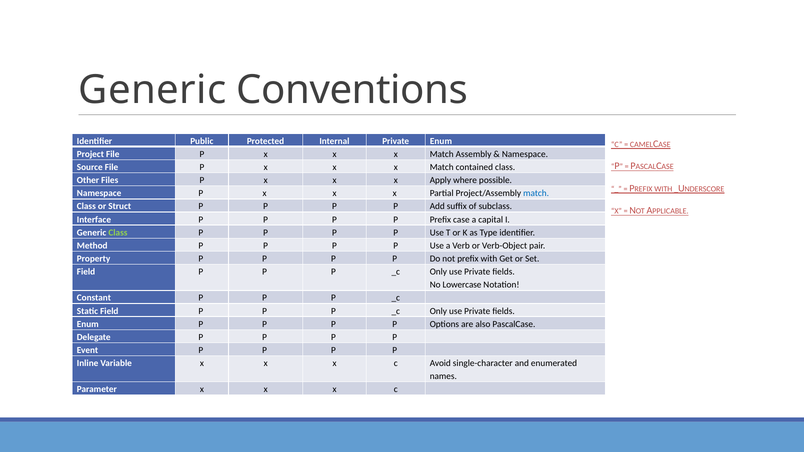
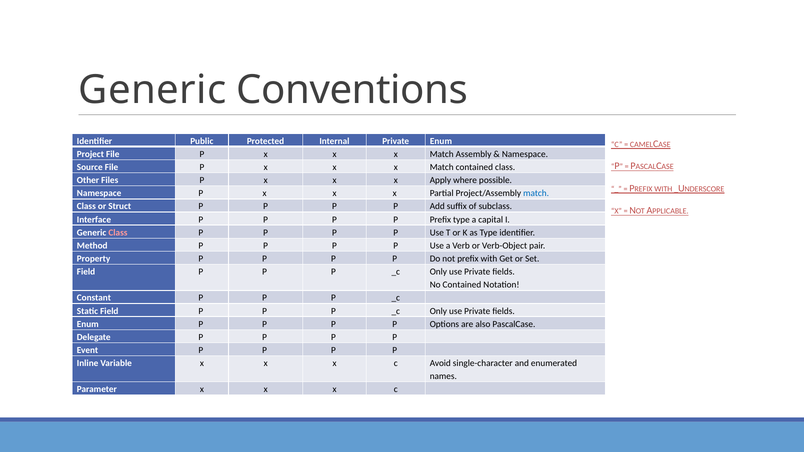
Prefix case: case -> type (461, 220)
Class colour: light green -> pink (118, 233)
No Lowercase: Lowercase -> Contained (462, 285)
